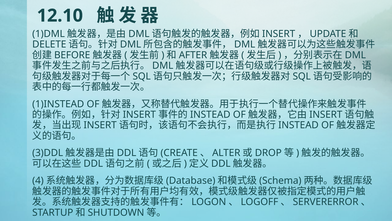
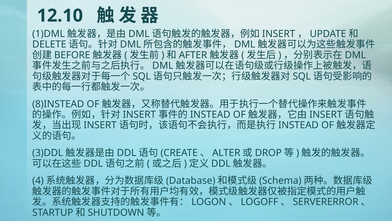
1)INSTEAD: 1)INSTEAD -> 8)INSTEAD (58, 104)
